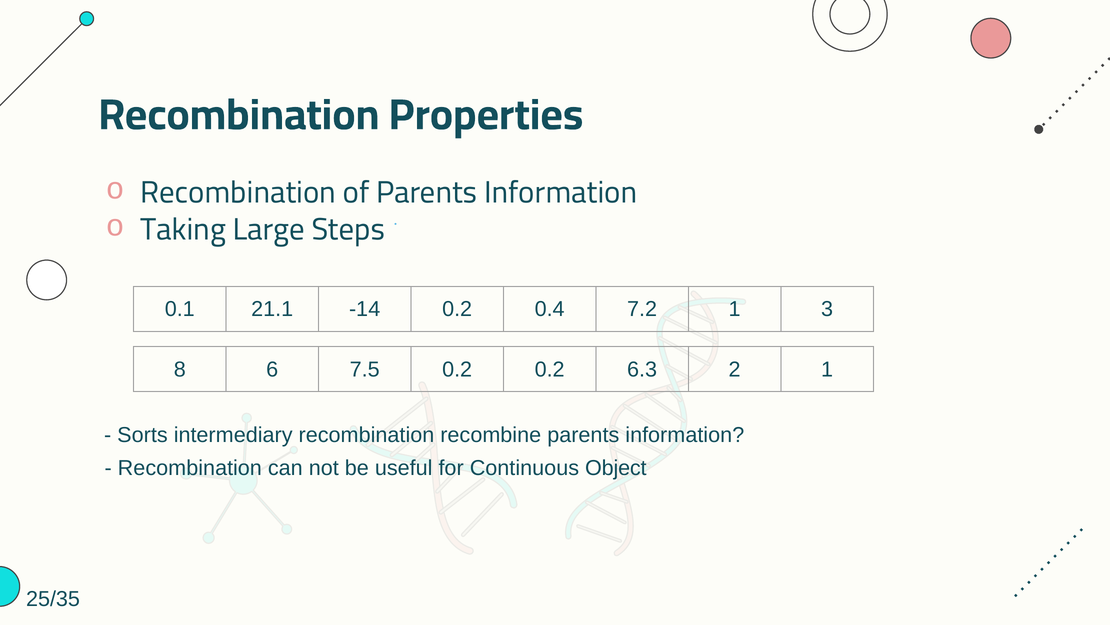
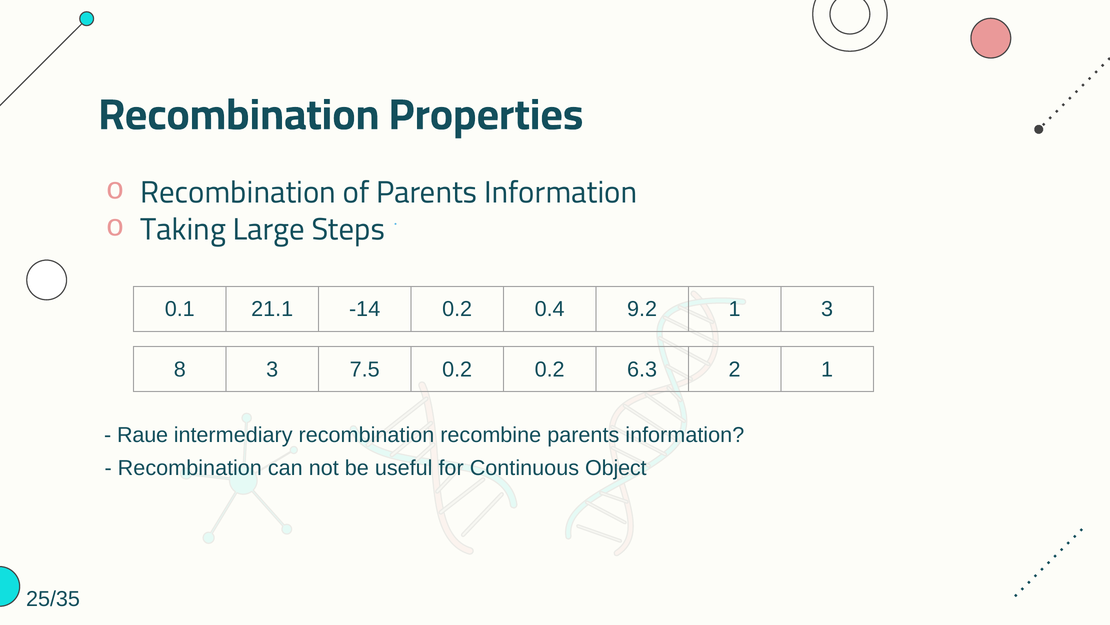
7.2: 7.2 -> 9.2 (642, 309)
8 6: 6 -> 3 (272, 369)
Sorts: Sorts -> Raue (143, 435)
